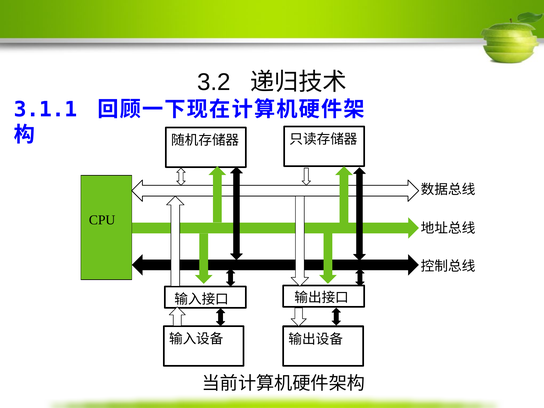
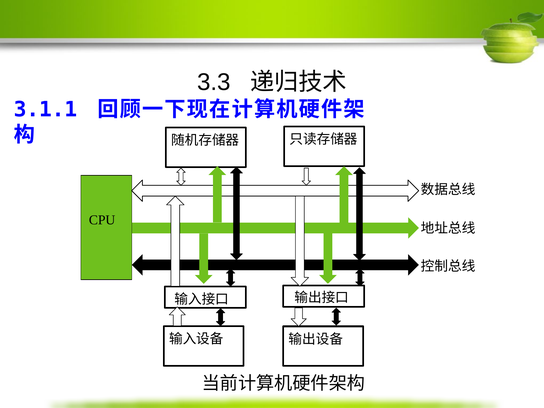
3.2: 3.2 -> 3.3 (214, 82)
